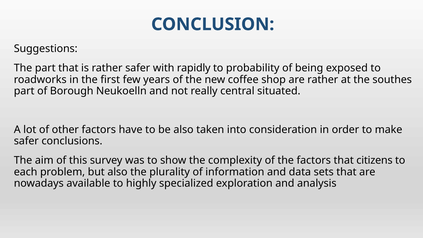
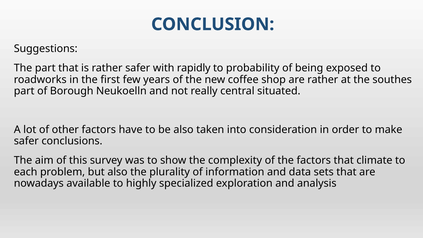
citizens: citizens -> climate (374, 160)
